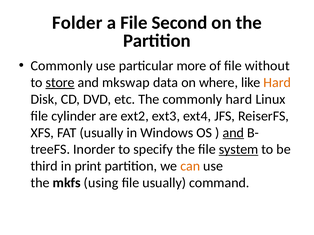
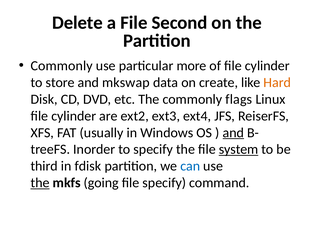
Folder: Folder -> Delete (77, 23)
of file without: without -> cylinder (267, 66)
store underline: present -> none (60, 83)
where: where -> create (219, 83)
commonly hard: hard -> flags (239, 99)
print: print -> fdisk (88, 166)
can colour: orange -> blue (190, 166)
the underline: none -> present (40, 183)
using: using -> going (101, 183)
file usually: usually -> specify (164, 183)
